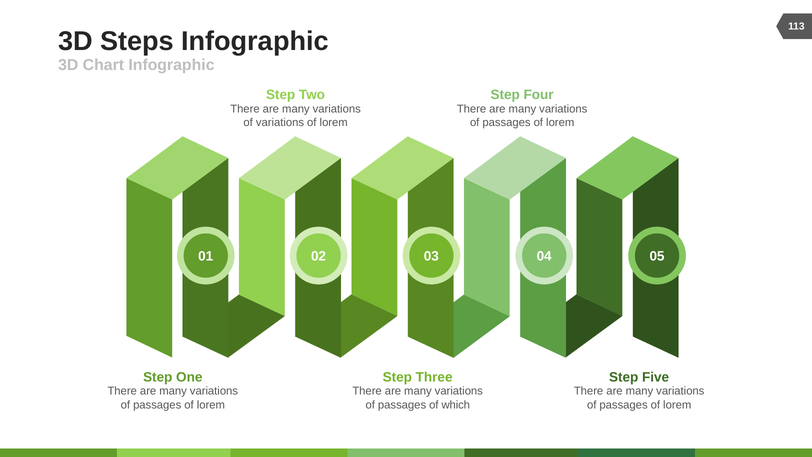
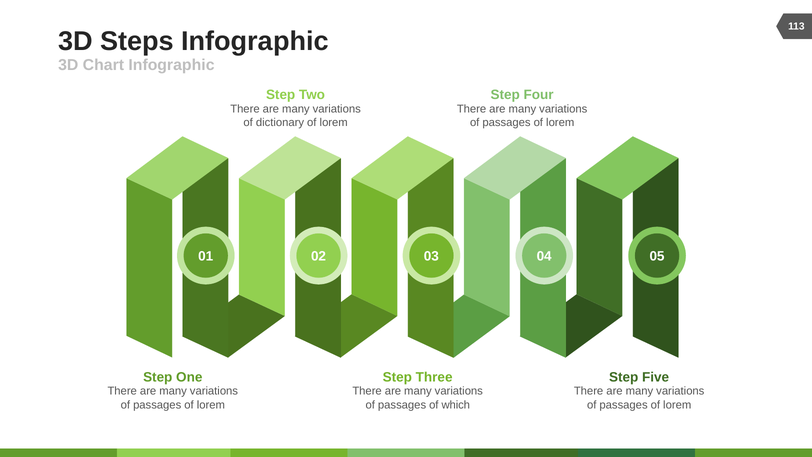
of variations: variations -> dictionary (280, 123)
